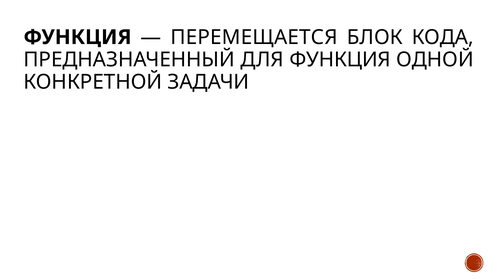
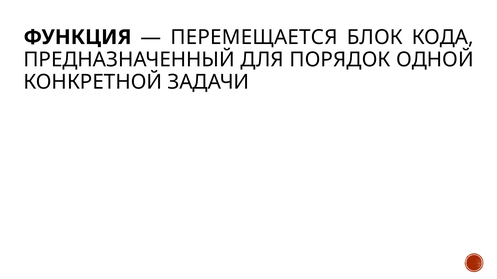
ДЛЯ ФУНКЦИЯ: ФУНКЦИЯ -> ПОРЯДОК (340, 60)
